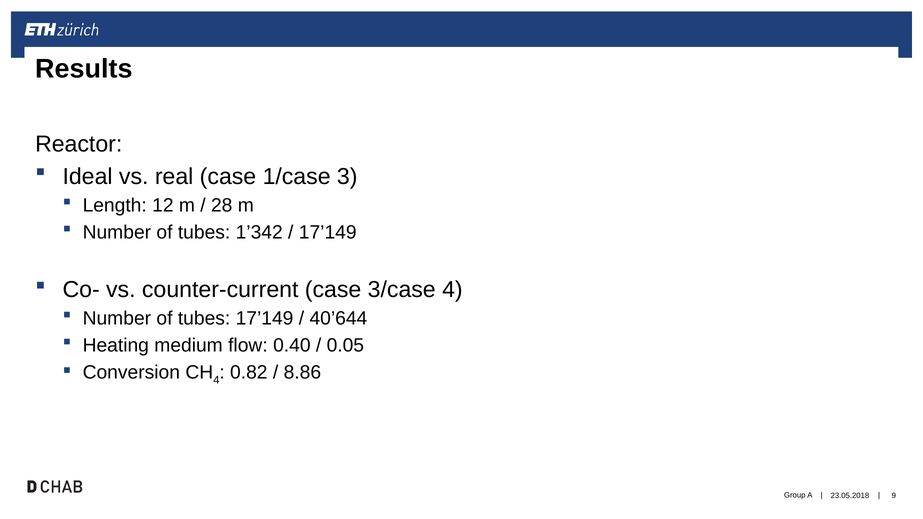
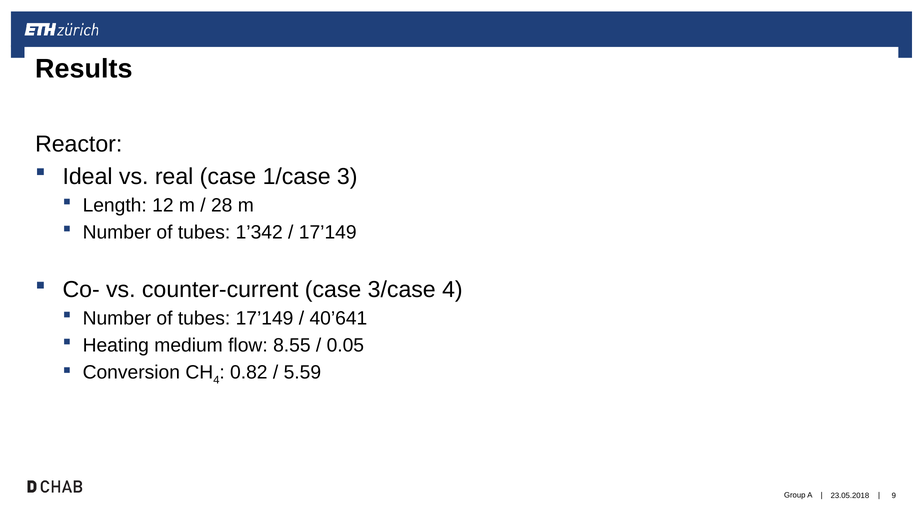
40’644: 40’644 -> 40’641 (338, 319)
0.40: 0.40 -> 8.55 (292, 346)
8.86: 8.86 -> 5.59 (302, 373)
